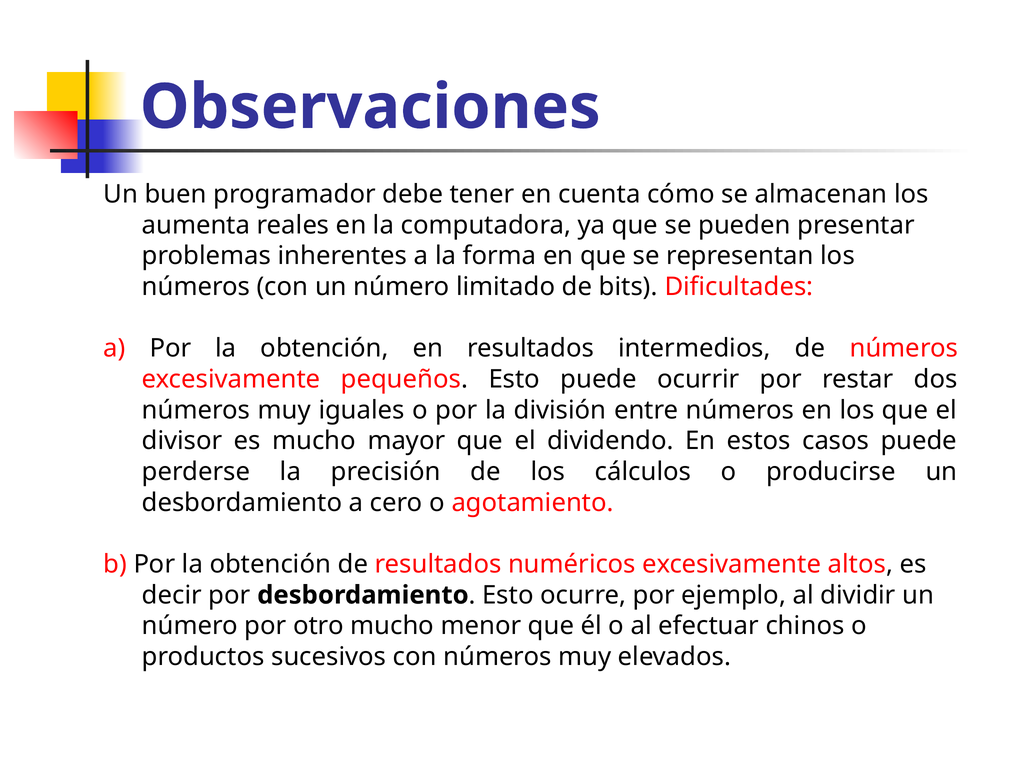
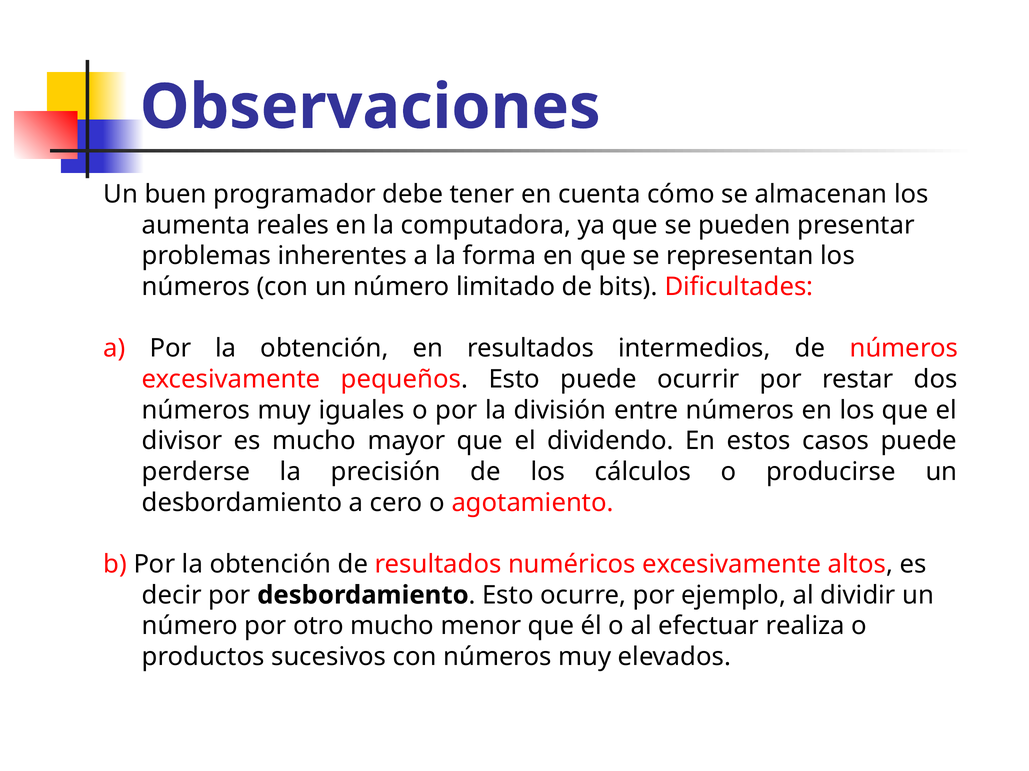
chinos: chinos -> realiza (805, 627)
